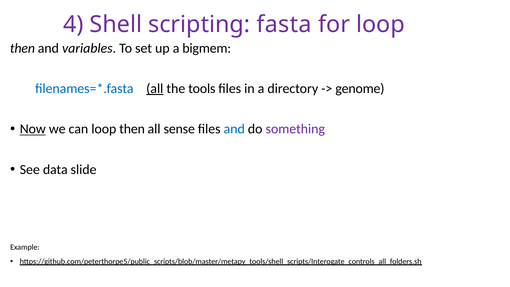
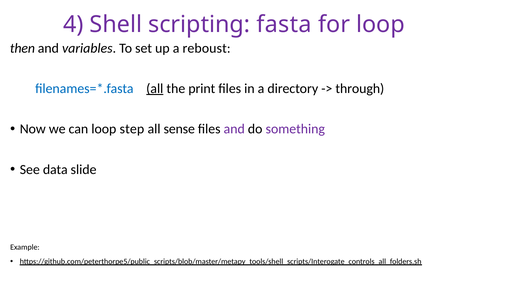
bigmem: bigmem -> reboust (207, 48)
tools: tools -> print (202, 89)
genome: genome -> through (360, 89)
Now underline: present -> none (33, 129)
can loop then: then -> step (132, 129)
and colour: blue -> purple (234, 129)
